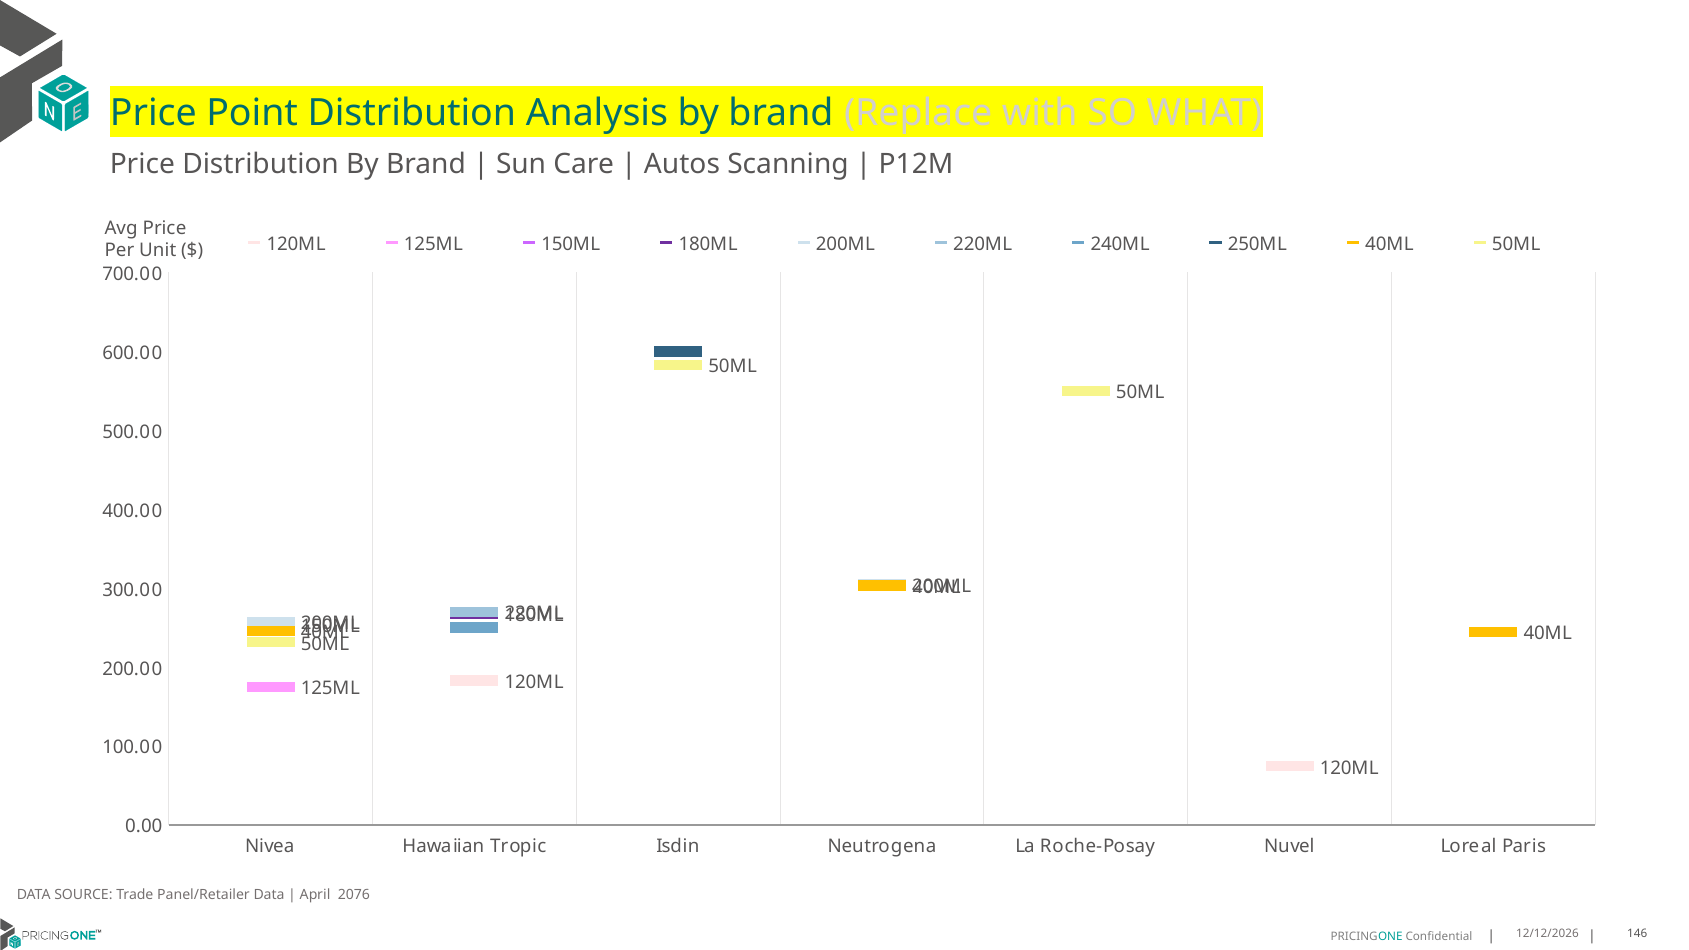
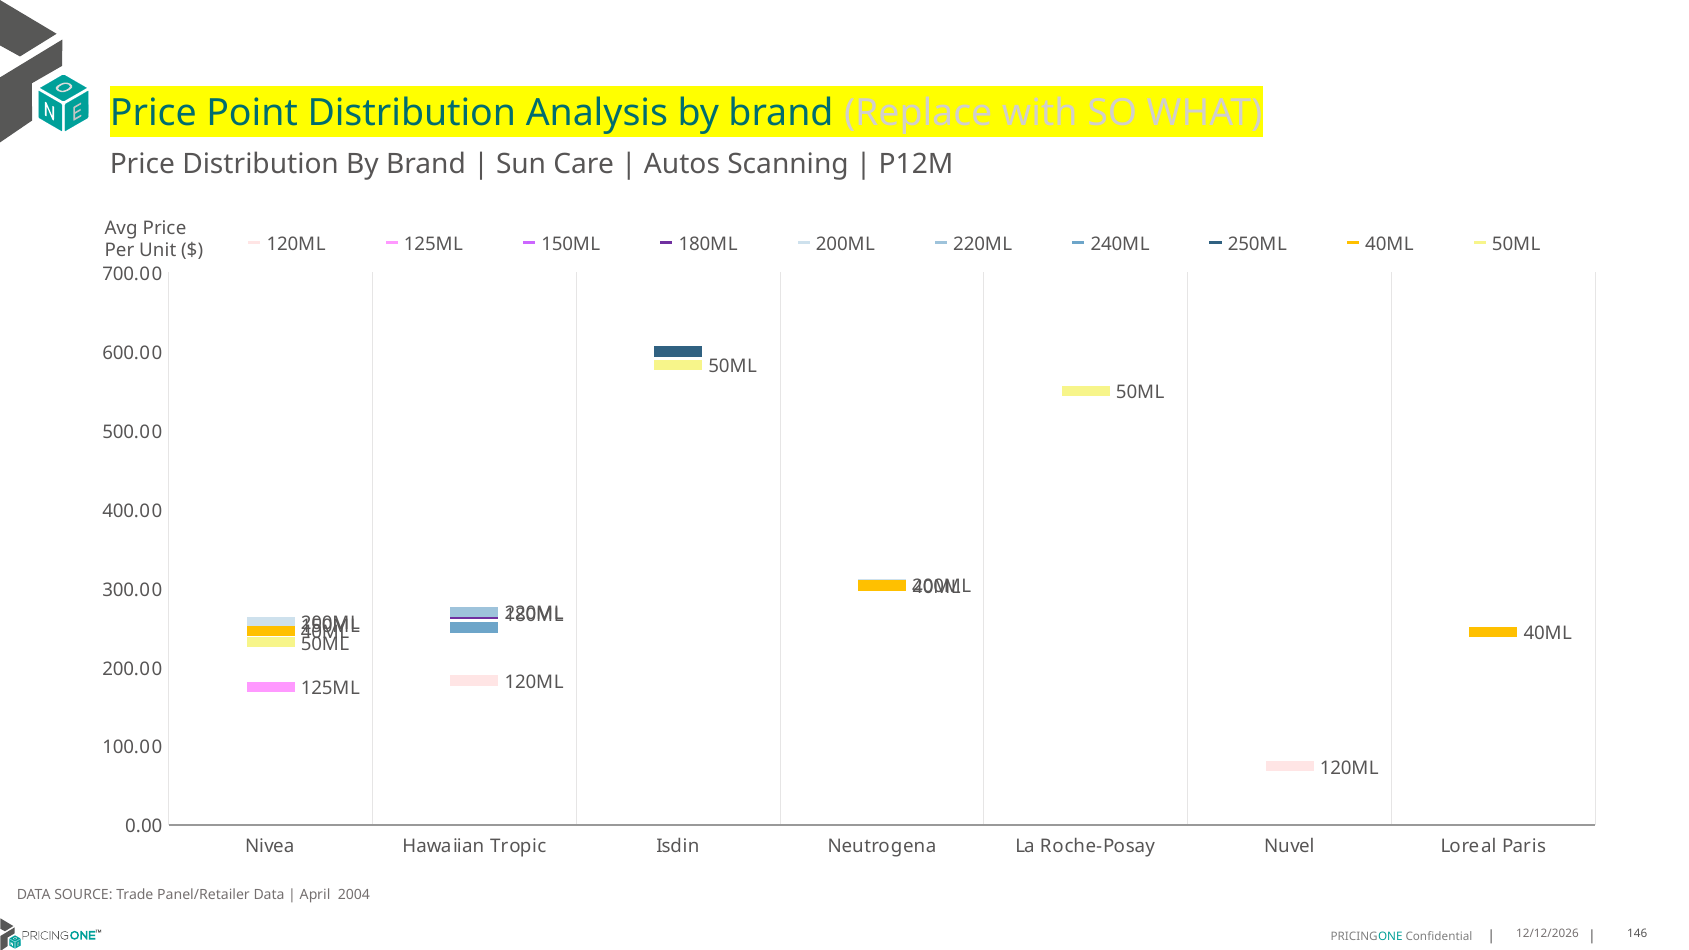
2076: 2076 -> 2004 (354, 895)
